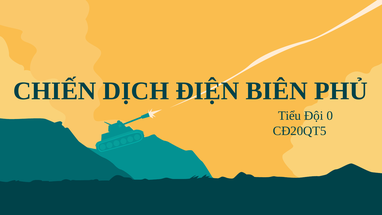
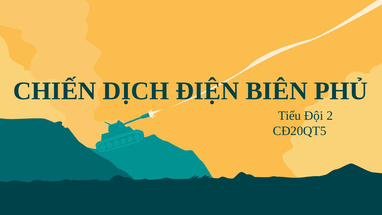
0: 0 -> 2 (330, 116)
